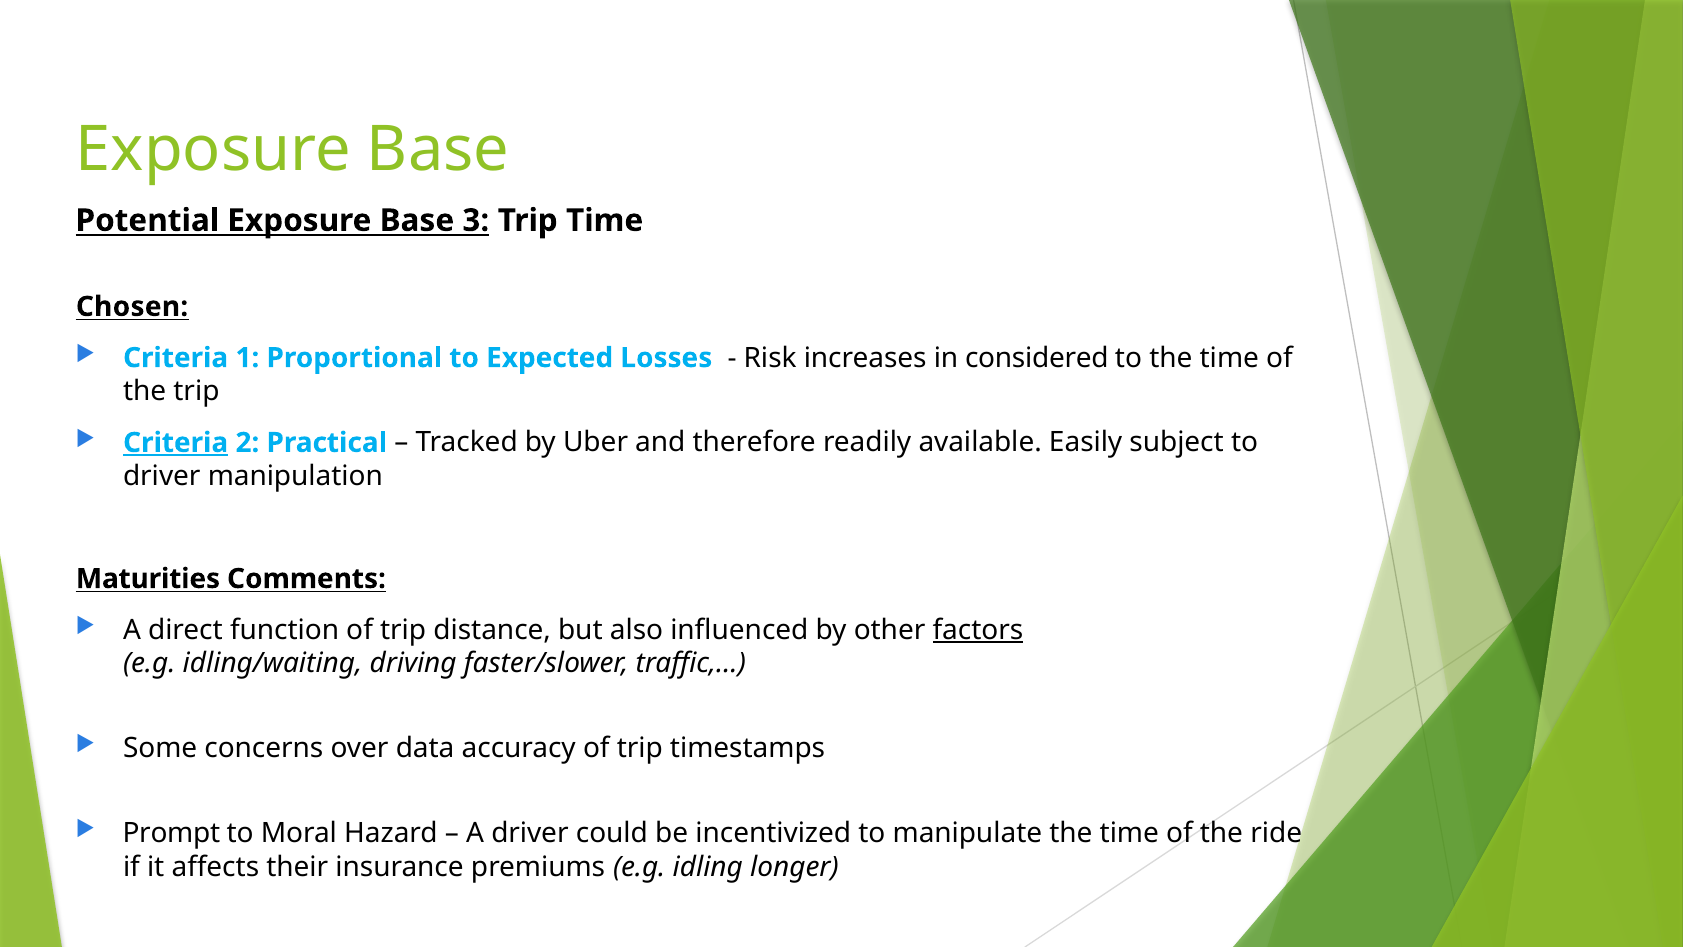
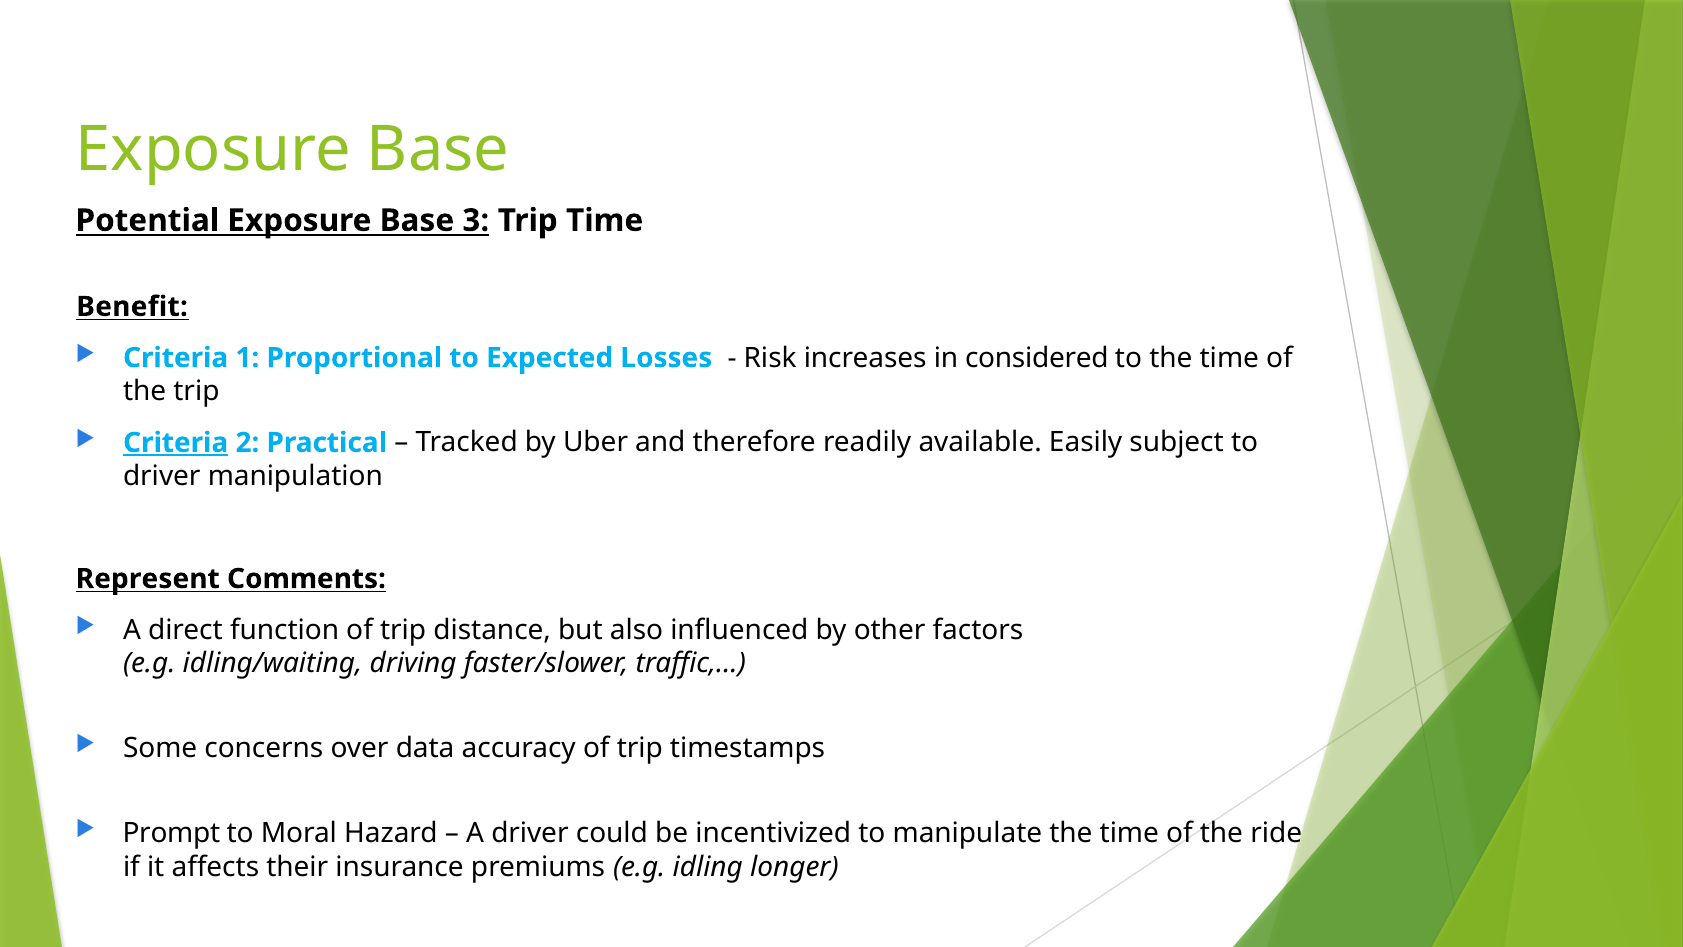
Chosen: Chosen -> Benefit (132, 307)
Maturities: Maturities -> Represent (148, 579)
factors underline: present -> none (978, 630)
